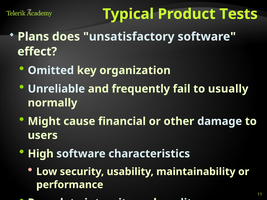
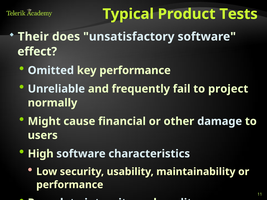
Plans: Plans -> Their (33, 37)
key organization: organization -> performance (135, 70)
usually: usually -> project (228, 89)
